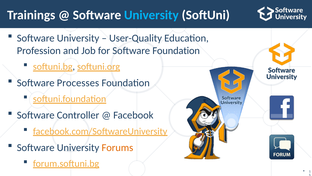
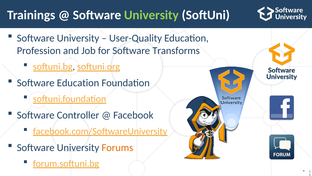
University colour: light blue -> light green (151, 15)
Software Foundation: Foundation -> Transforms (176, 51)
Software Processes: Processes -> Education (78, 83)
